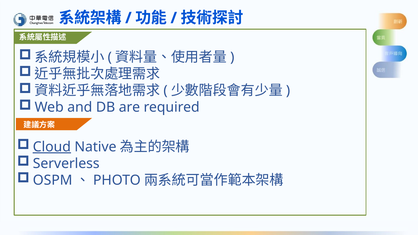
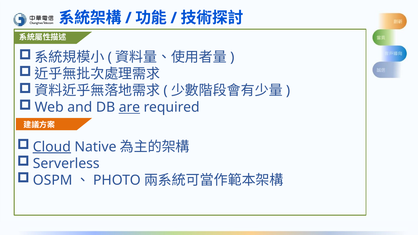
are underline: none -> present (129, 107)
